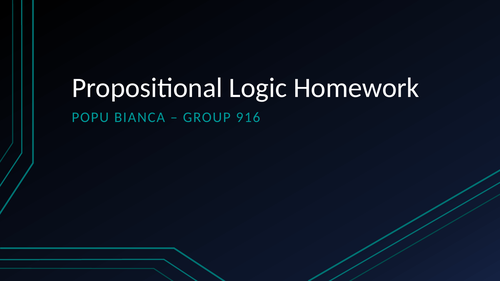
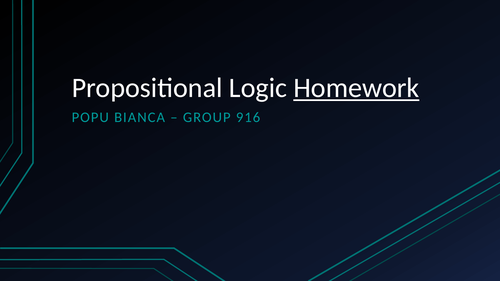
Homework underline: none -> present (356, 88)
